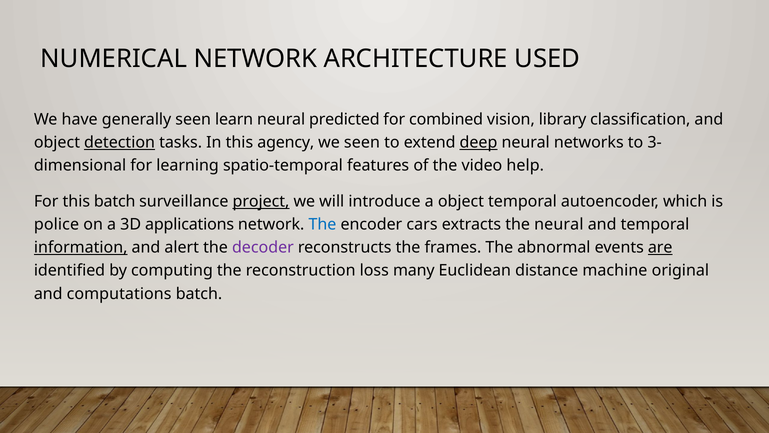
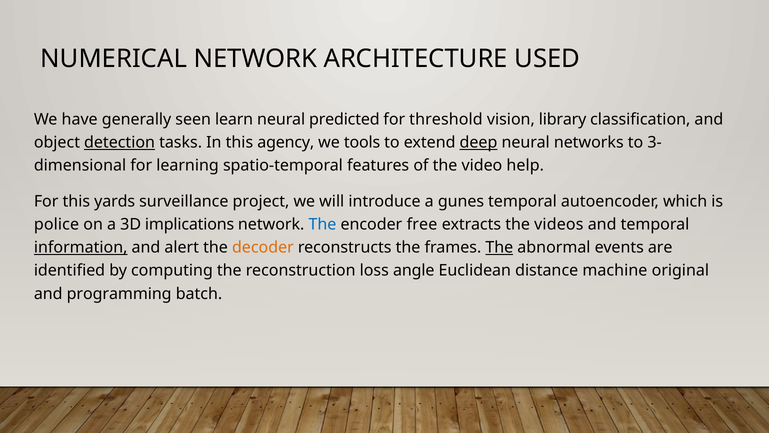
combined: combined -> threshold (446, 119)
we seen: seen -> tools (362, 142)
this batch: batch -> yards (115, 201)
project underline: present -> none (261, 201)
a object: object -> gunes (461, 201)
applications: applications -> implications (190, 224)
cars: cars -> free (422, 224)
the neural: neural -> videos (559, 224)
decoder colour: purple -> orange (263, 247)
The underline: none -> present (499, 247)
are underline: present -> none (660, 247)
many: many -> angle (414, 270)
computations: computations -> programming (119, 293)
